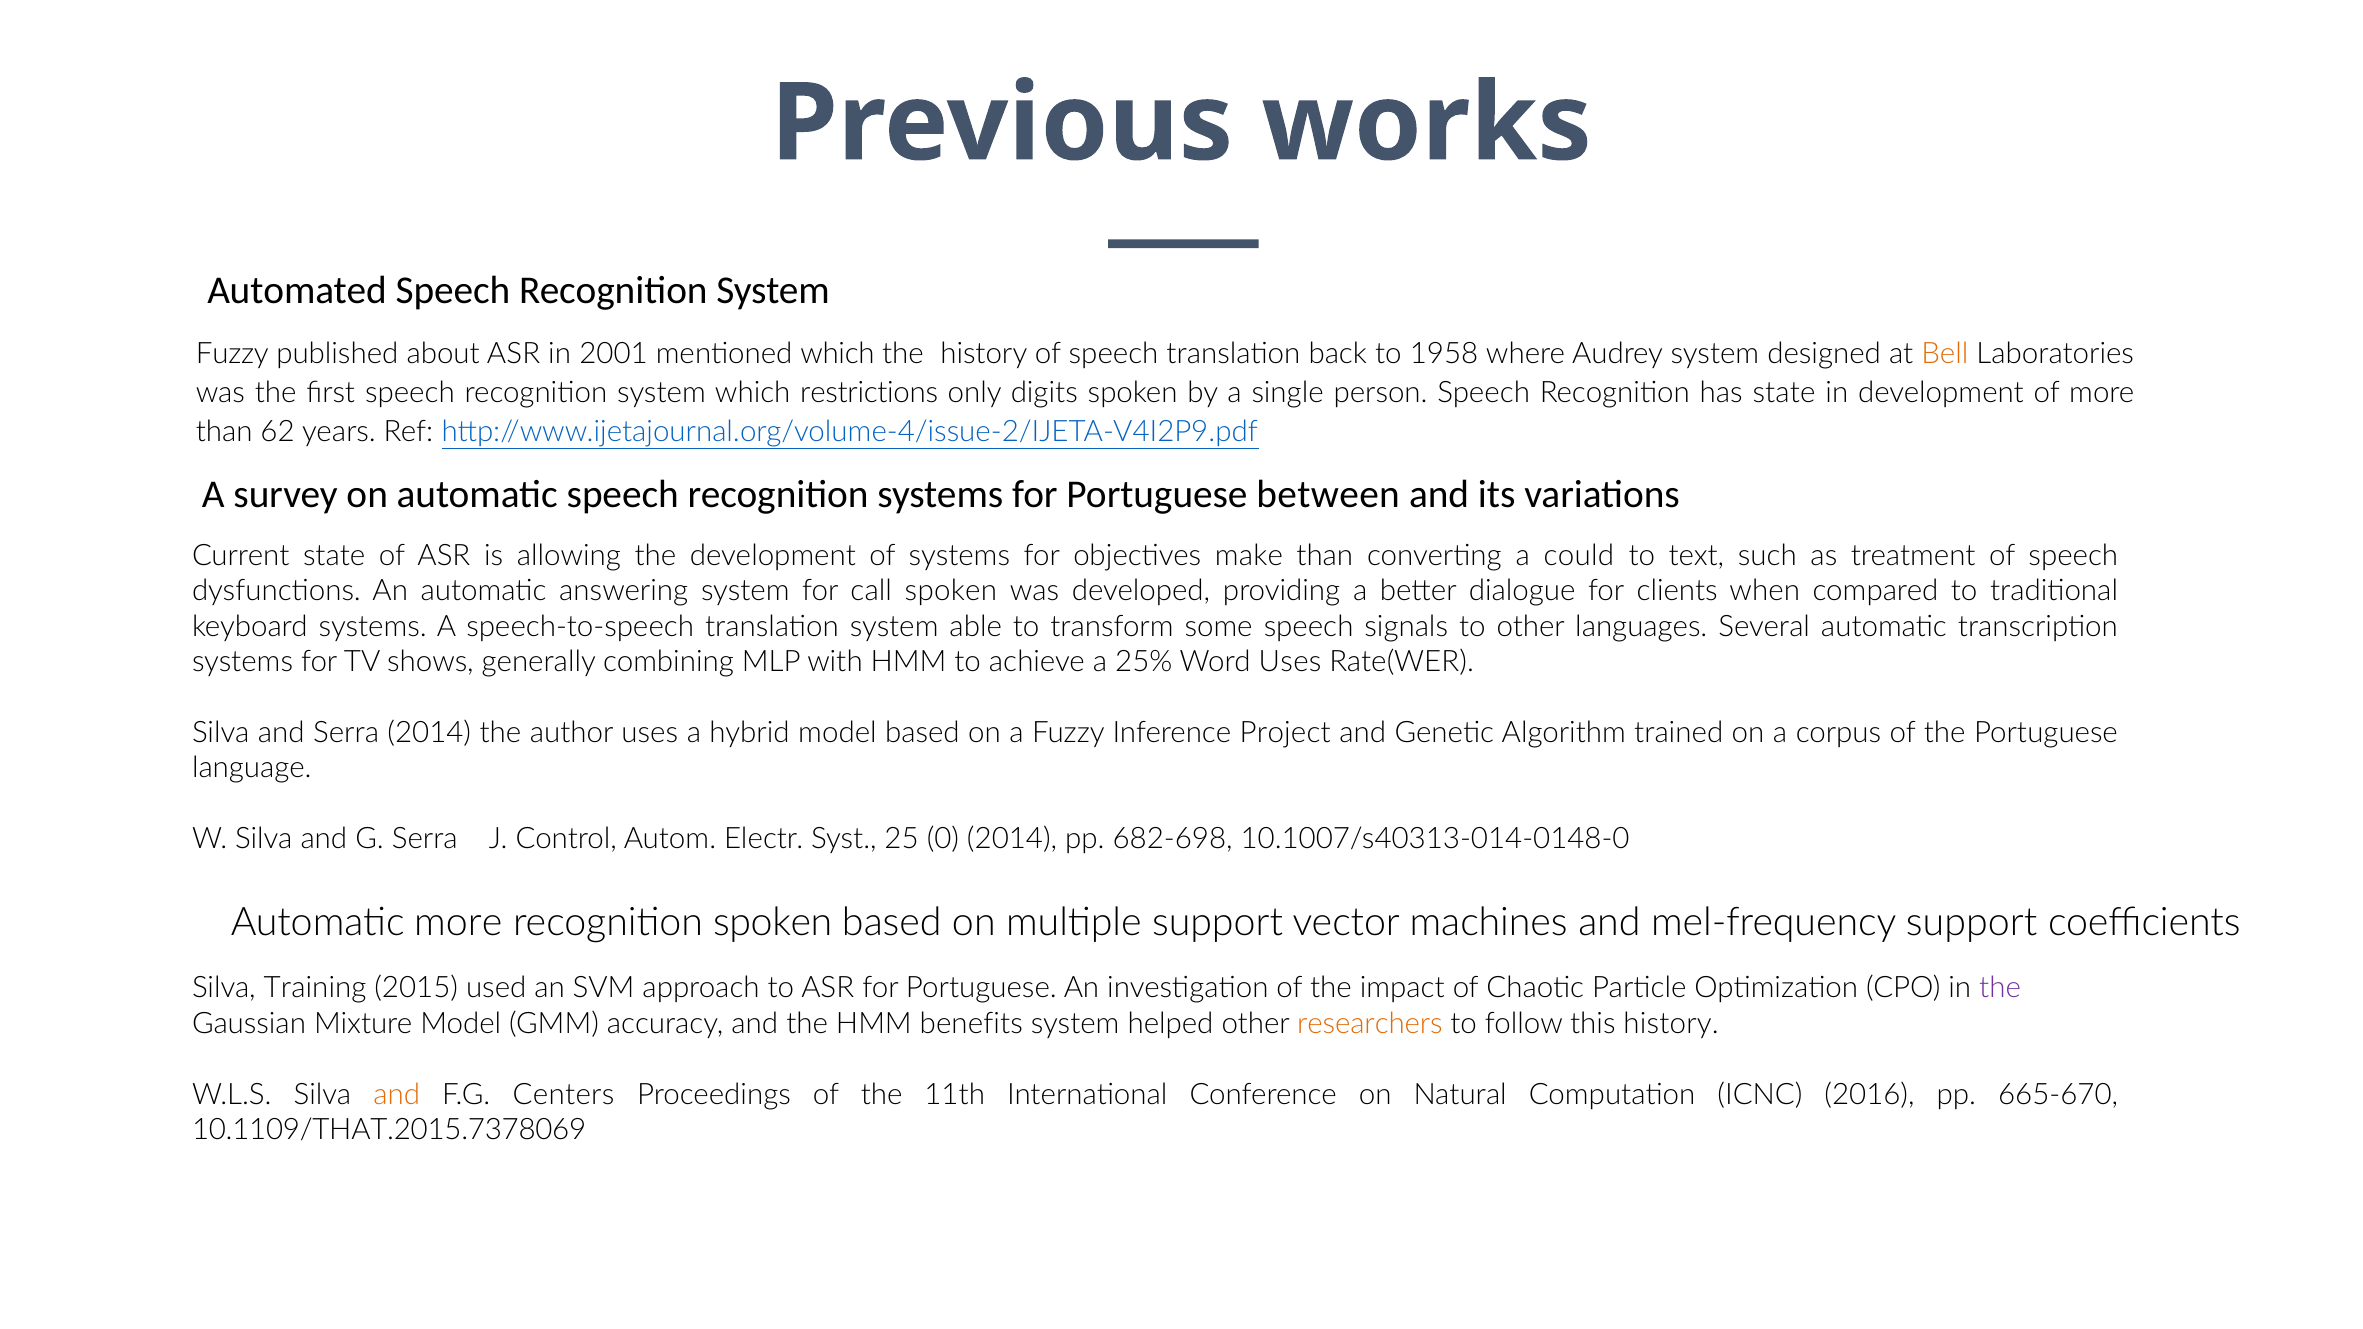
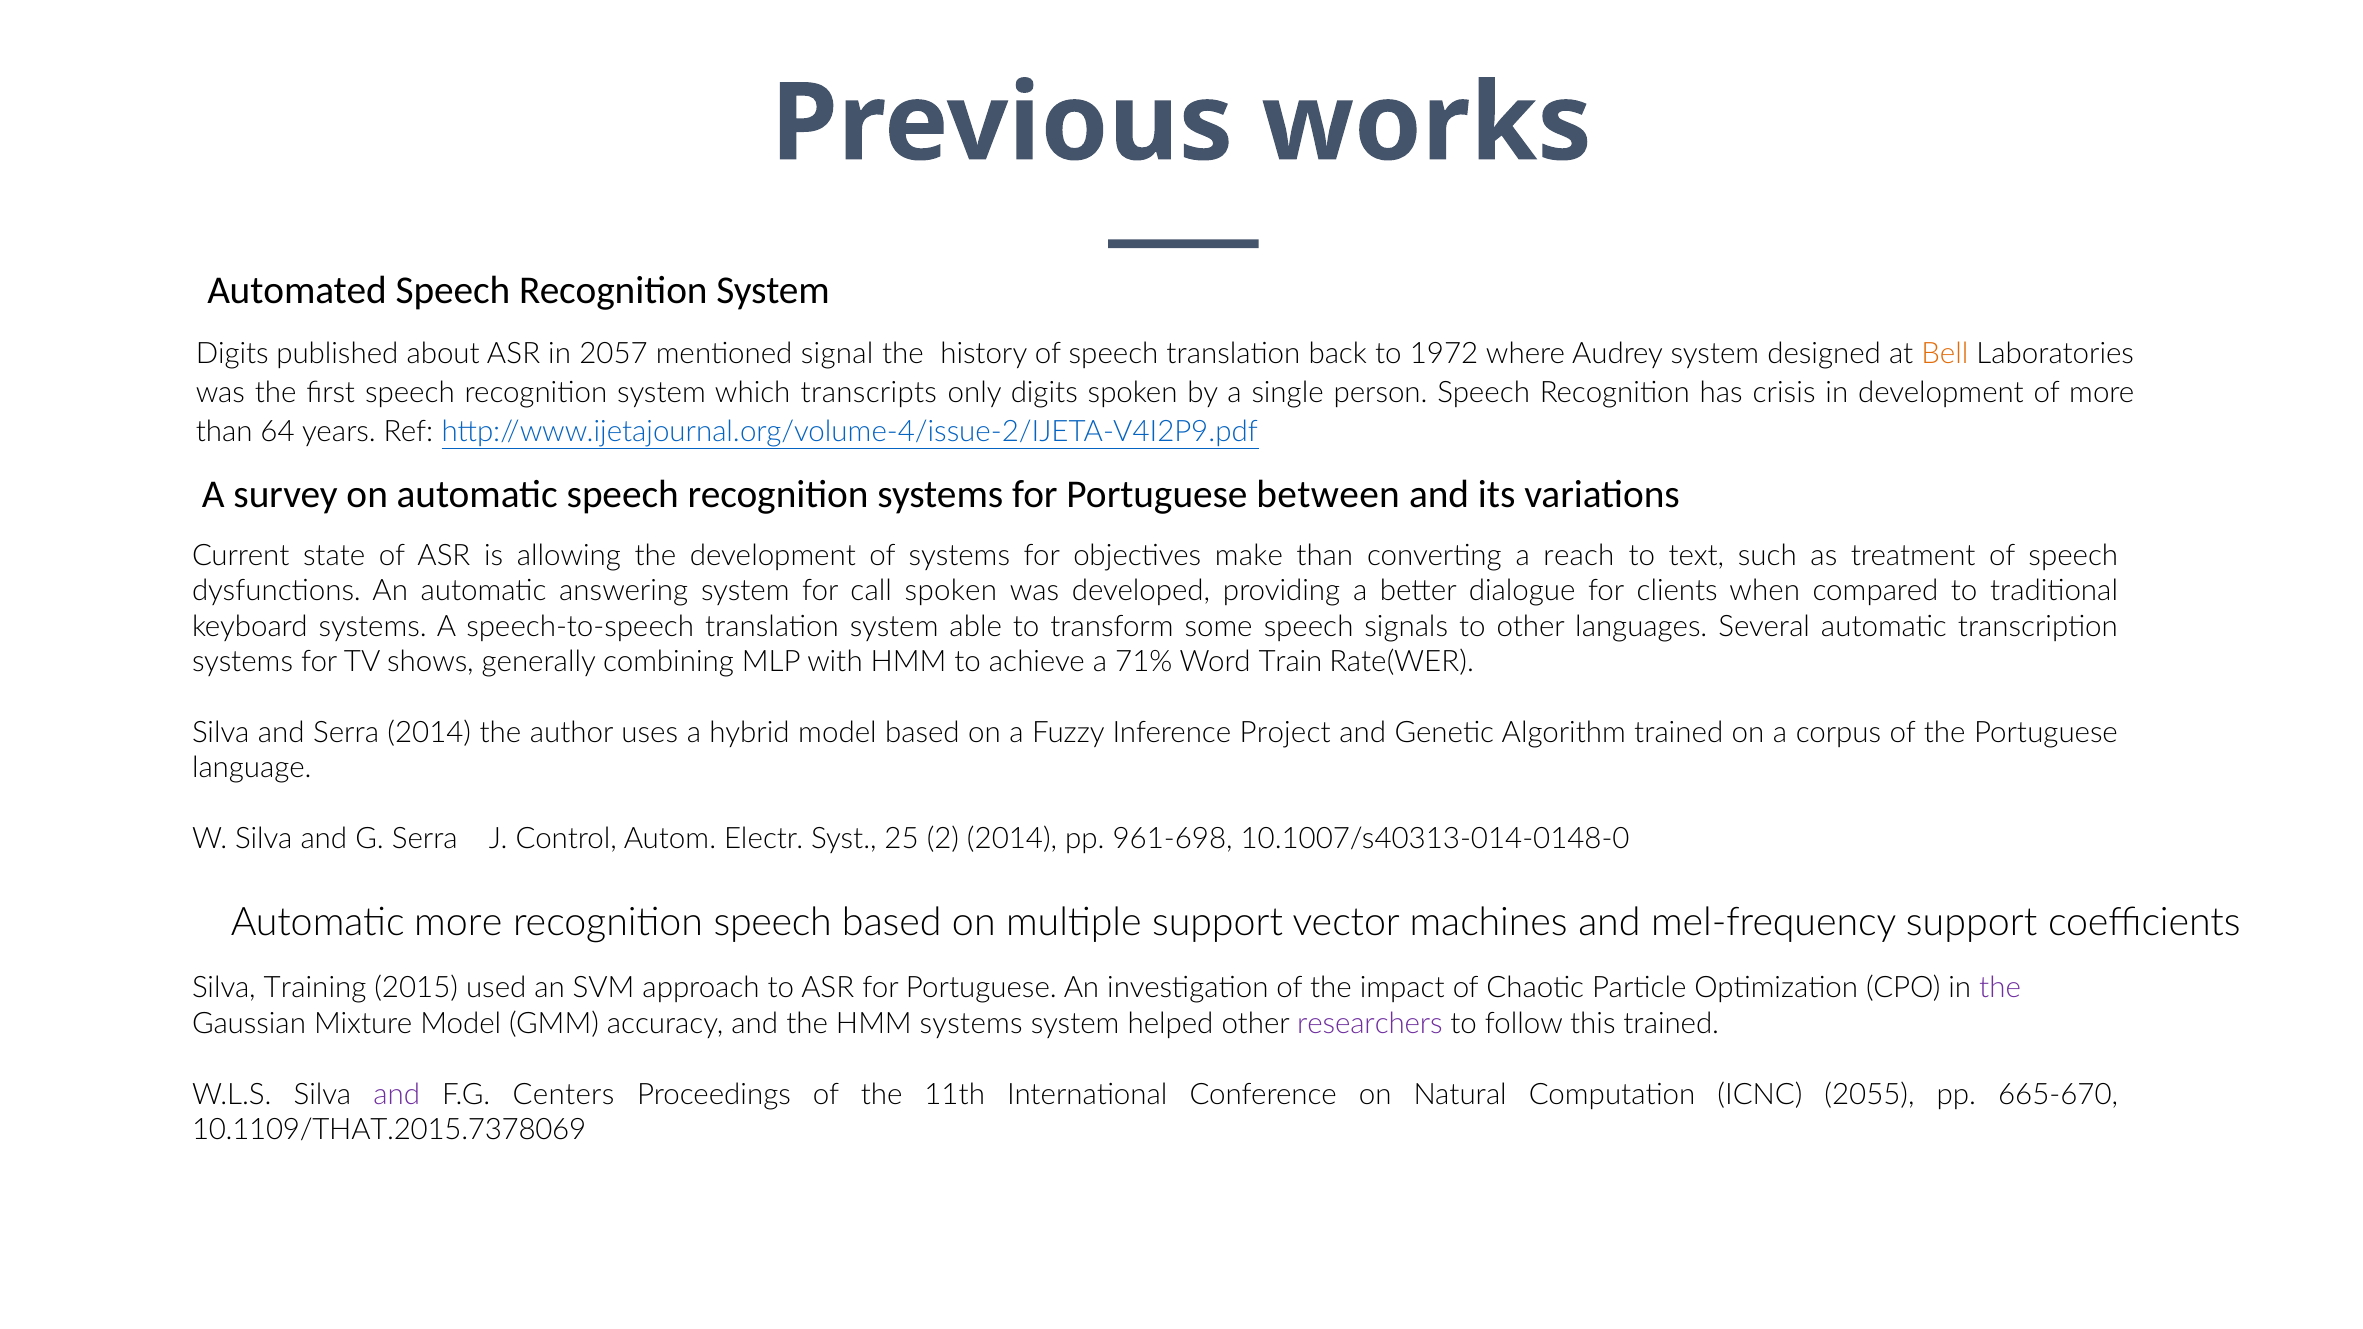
Fuzzy: Fuzzy -> Digits (232, 354)
2001: 2001 -> 2057 (614, 354)
mentioned which: which -> signal (837, 354)
1958: 1958 -> 1972 (1444, 354)
restrictions: restrictions -> transcripts (869, 393)
has state: state -> crisis (1784, 393)
62: 62 -> 64 (278, 432)
could: could -> reach (1579, 556)
25%: 25% -> 71% (1144, 662)
Word Uses: Uses -> Train (1290, 662)
0: 0 -> 2 (943, 839)
682-698: 682-698 -> 961-698 (1173, 839)
recognition spoken: spoken -> speech (773, 923)
HMM benefits: benefits -> systems (971, 1024)
researchers colour: orange -> purple (1370, 1024)
this history: history -> trained (1671, 1024)
and colour: orange -> purple (397, 1094)
2016: 2016 -> 2055 (1869, 1094)
